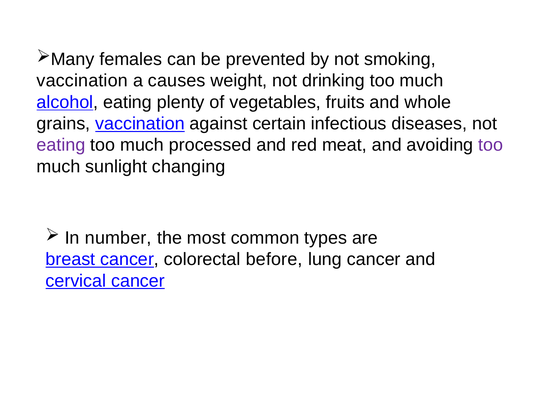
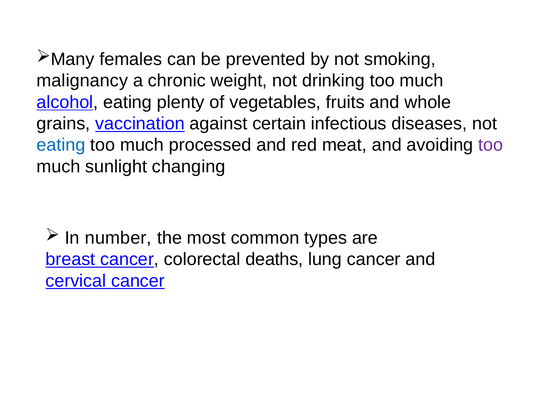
vaccination: vaccination -> malignancy (82, 81)
causes: causes -> chronic (177, 81)
eating colour: purple -> blue (61, 145)
before: before -> deaths (274, 260)
